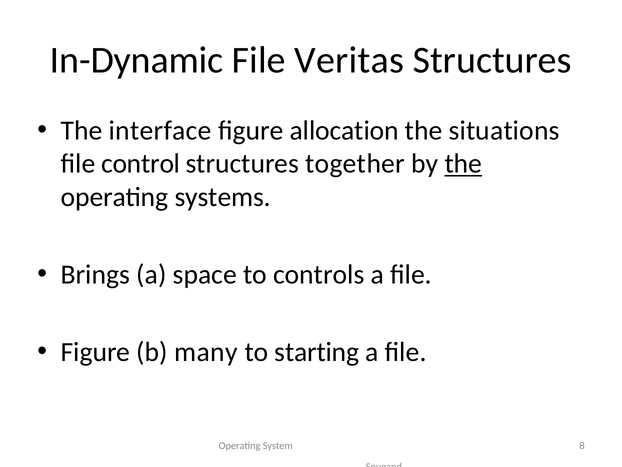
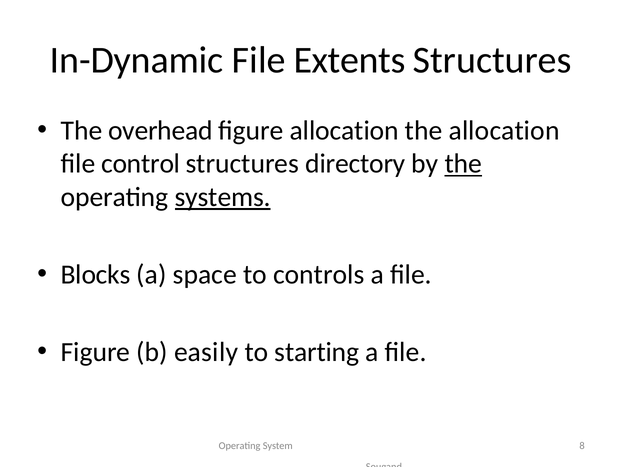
Veritas: Veritas -> Extents (349, 60)
interface: interface -> overhead (160, 130)
the situations: situations -> allocation (504, 130)
together: together -> directory (355, 164)
systems underline: none -> present (223, 197)
Brings: Brings -> Blocks (96, 274)
many: many -> easily (206, 352)
